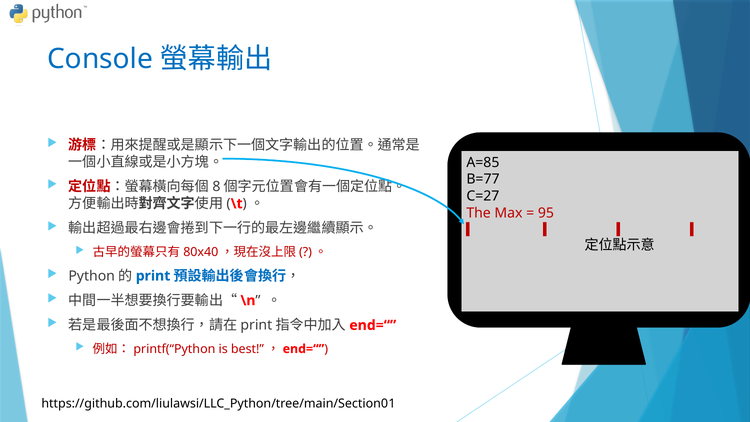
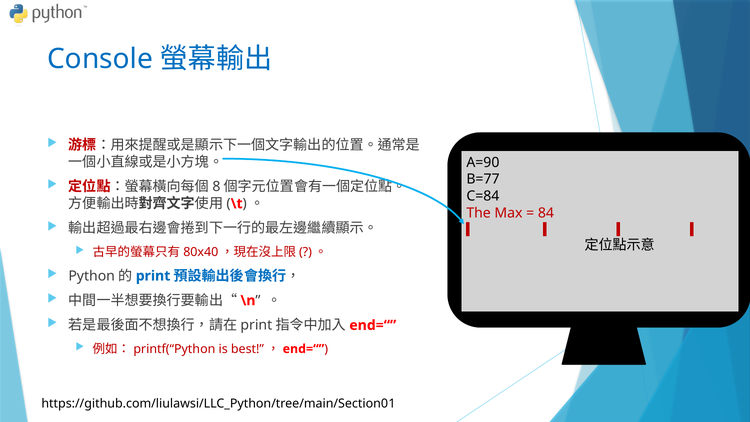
A=85: A=85 -> A=90 (483, 162)
C=27: C=27 -> C=84 (483, 196)
95: 95 -> 84 (546, 213)
